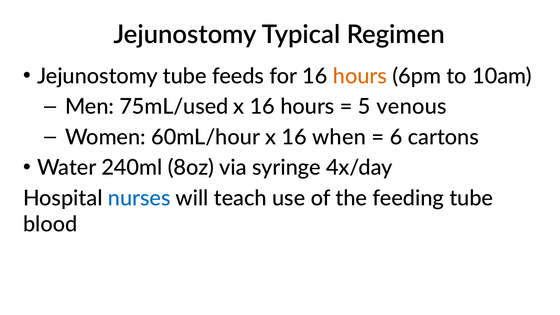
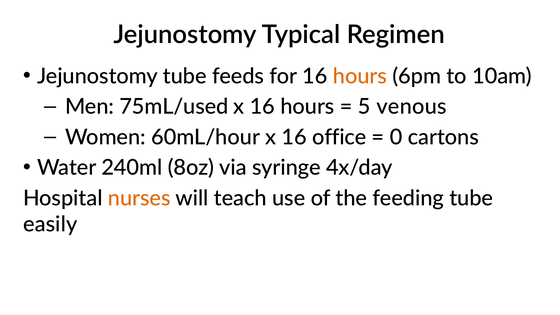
when: when -> office (339, 137)
6: 6 -> 0 (396, 137)
nurses colour: blue -> orange (139, 198)
blood: blood -> easily (50, 224)
